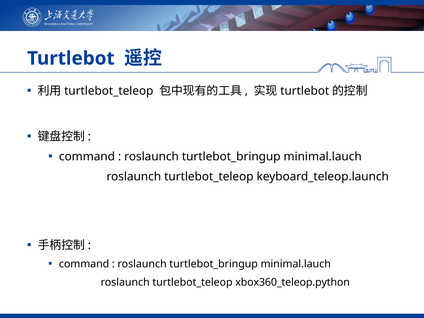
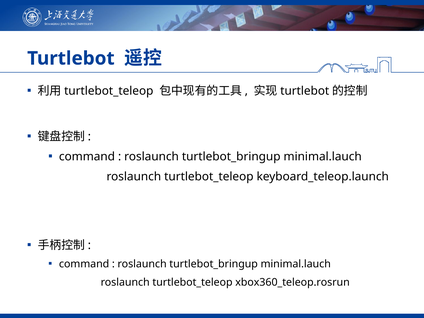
xbox360_teleop.python: xbox360_teleop.python -> xbox360_teleop.rosrun (293, 282)
